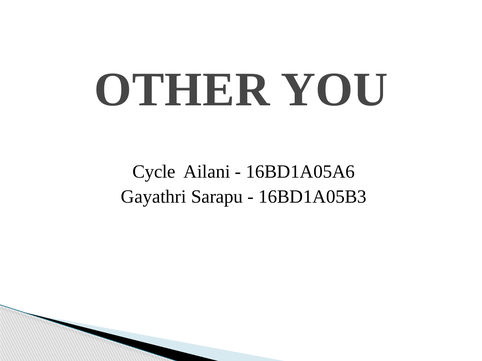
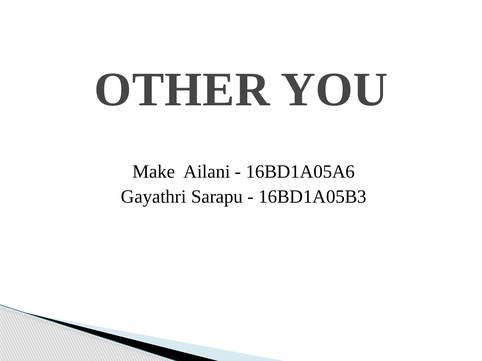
Cycle: Cycle -> Make (154, 172)
